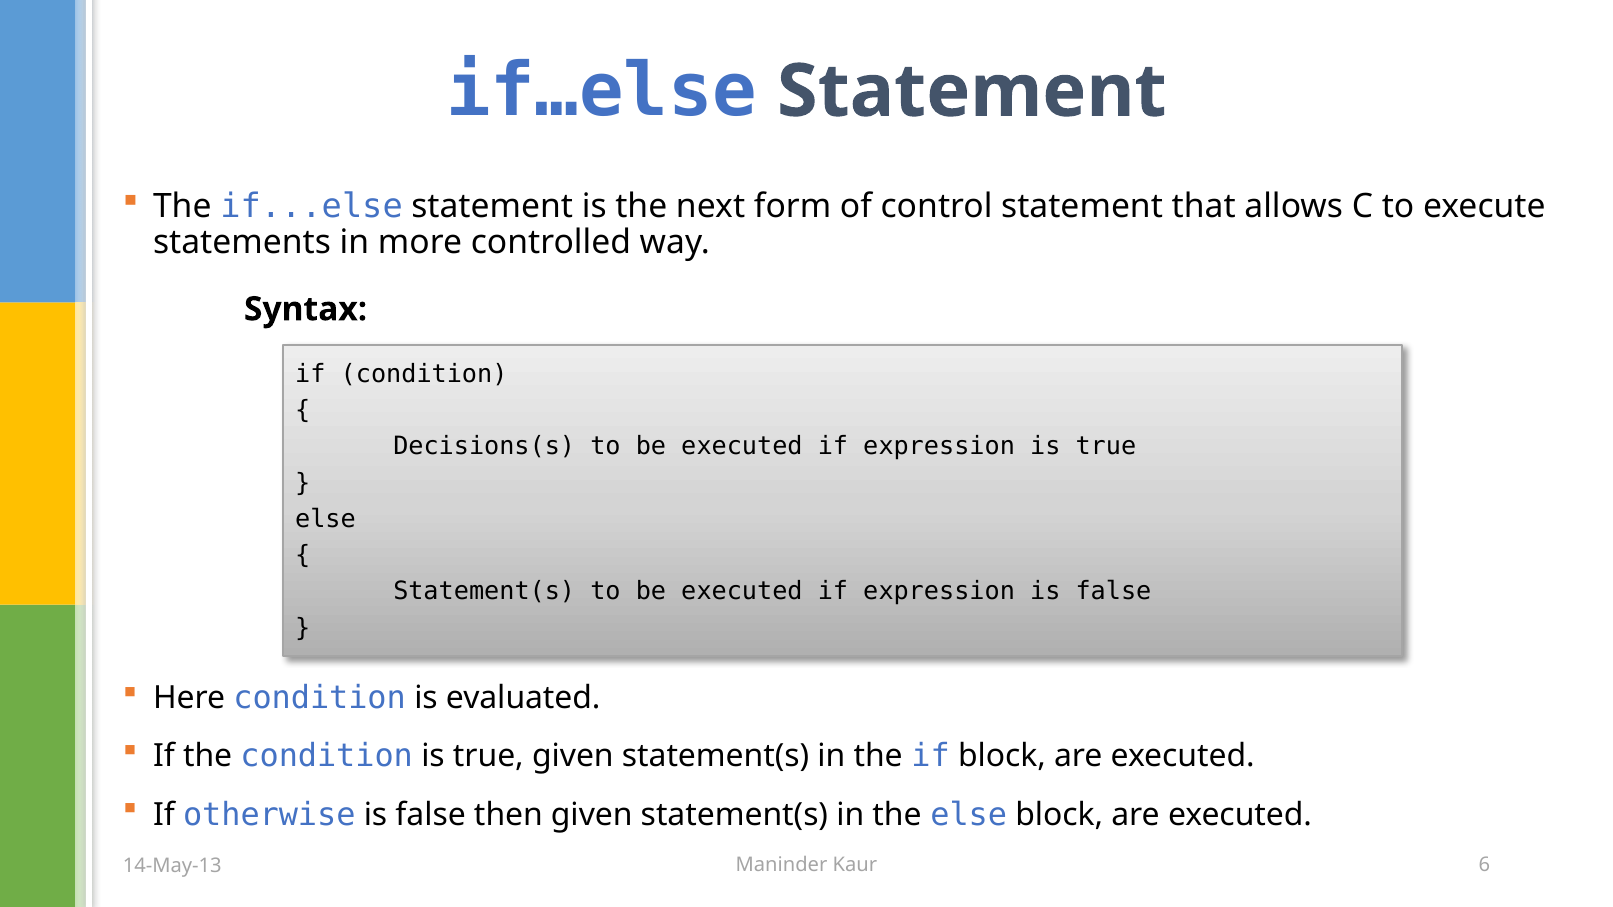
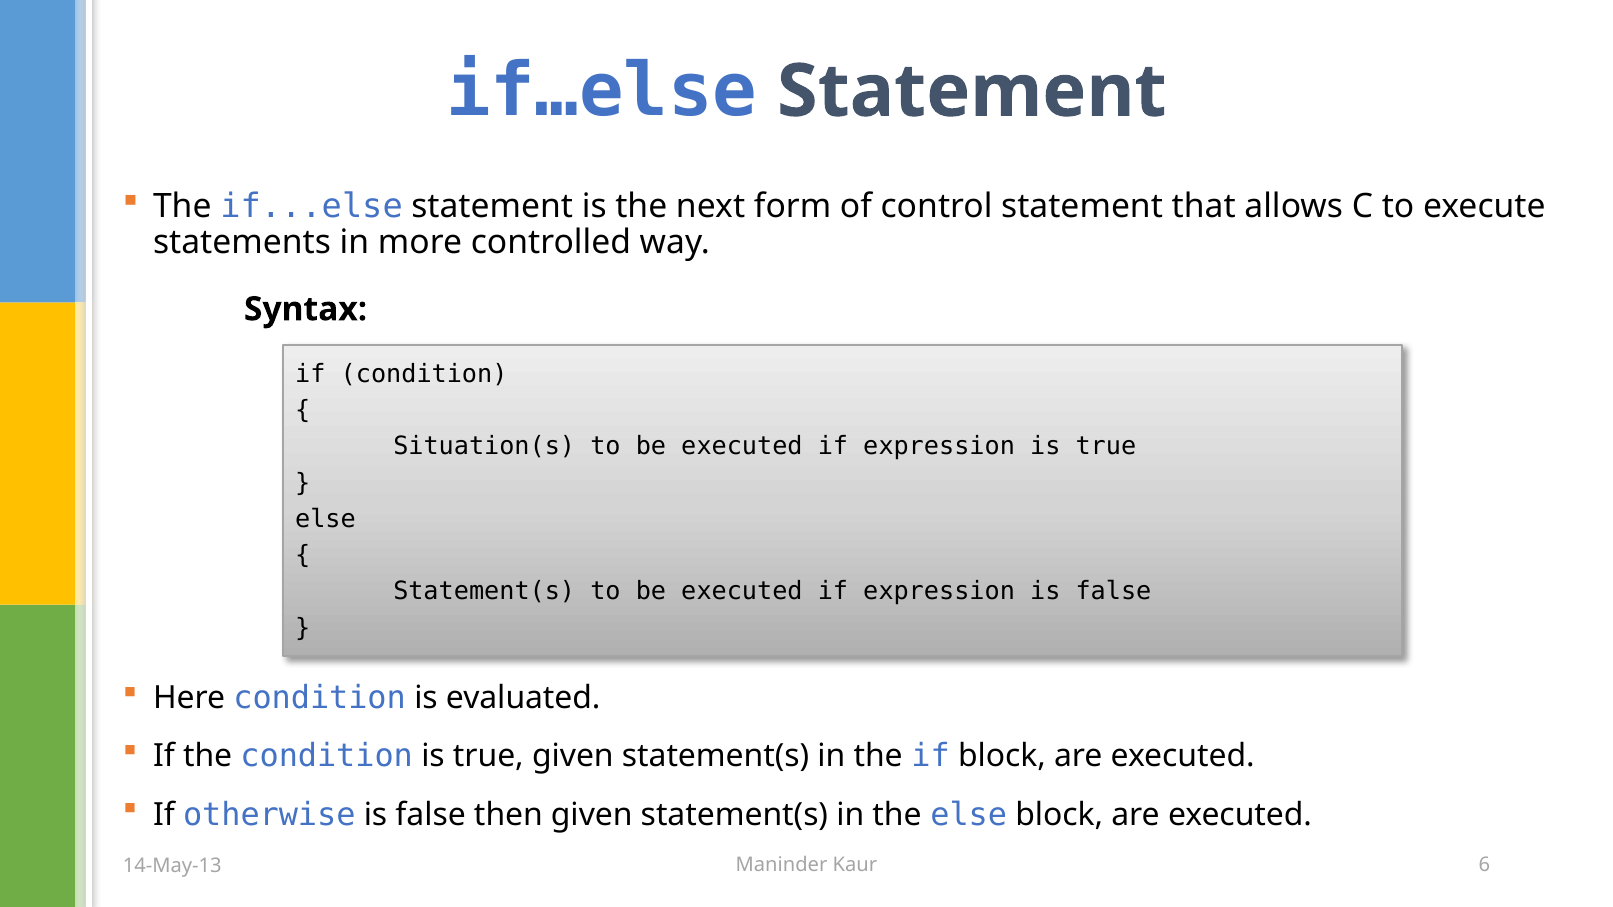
Decisions(s: Decisions(s -> Situation(s (484, 447)
